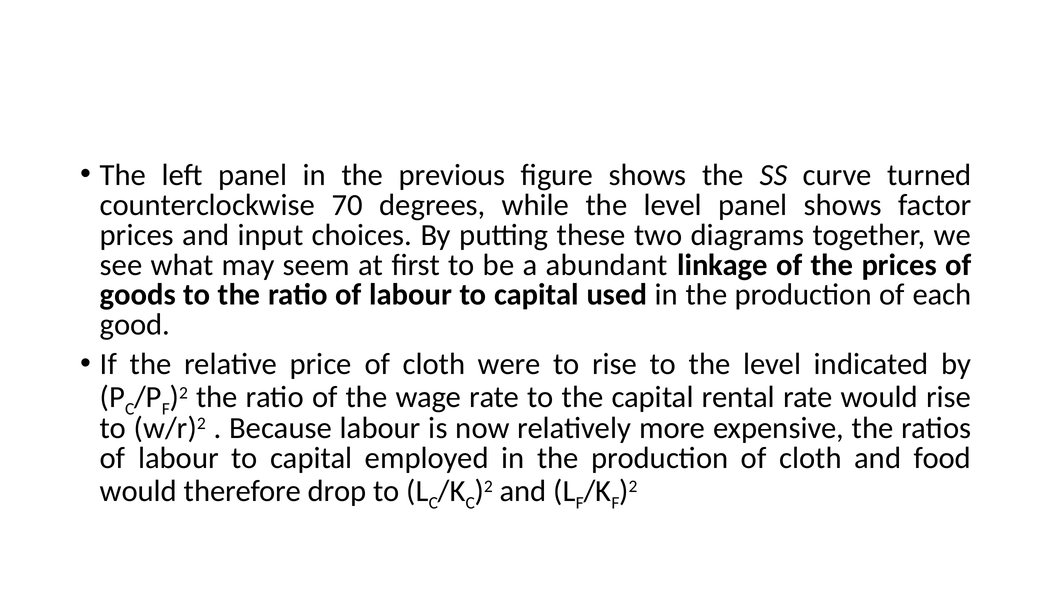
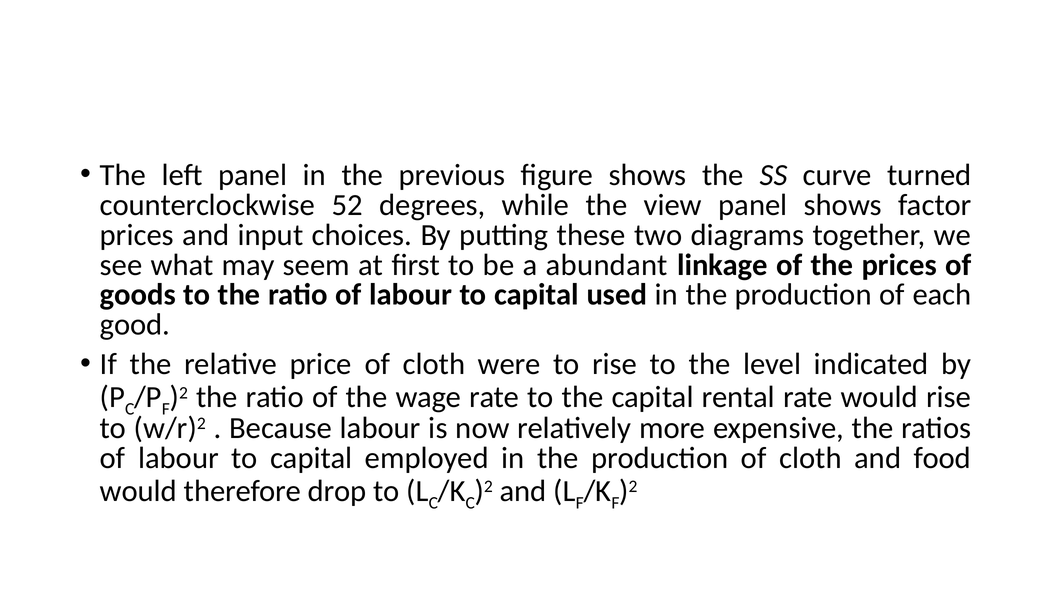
70: 70 -> 52 (347, 205)
while the level: level -> view (673, 205)
